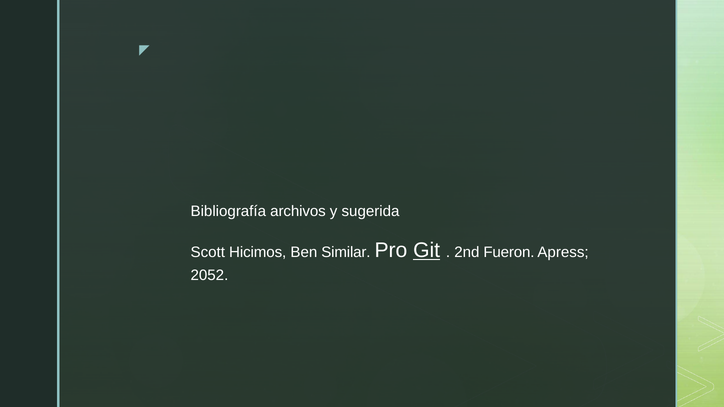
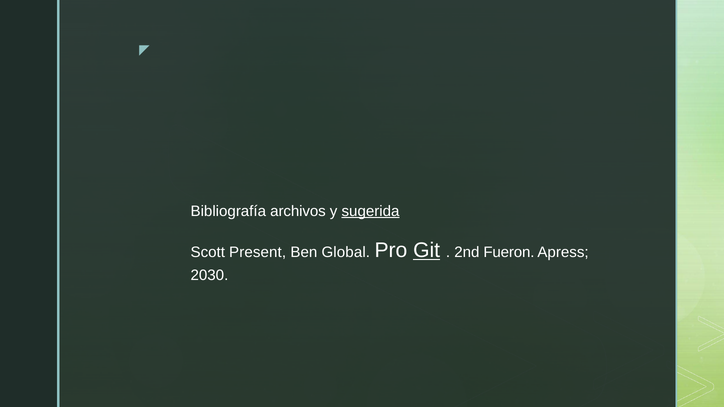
sugerida underline: none -> present (371, 211)
Hicimos: Hicimos -> Present (258, 253)
Similar: Similar -> Global (346, 253)
2052: 2052 -> 2030 (209, 275)
